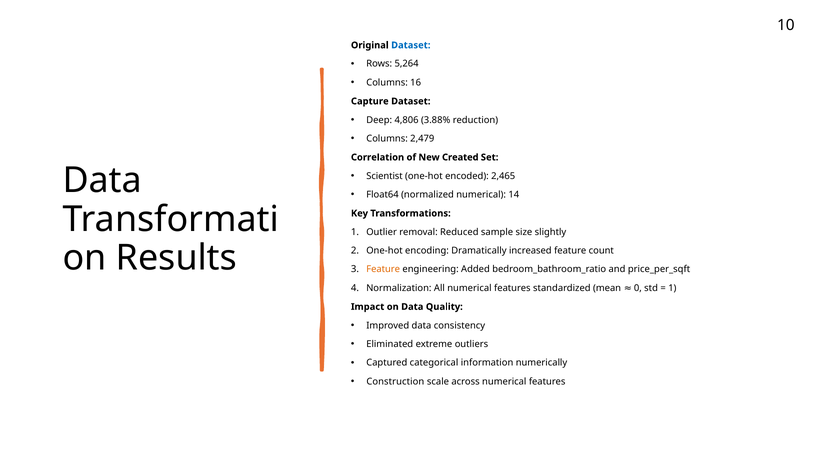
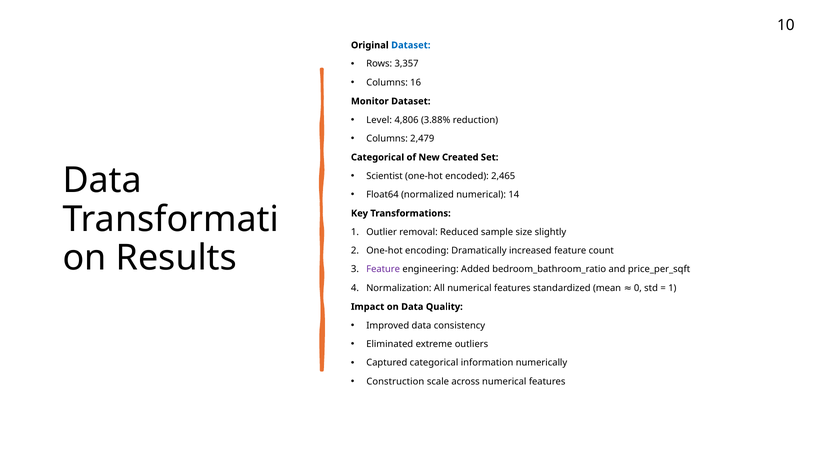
5,264: 5,264 -> 3,357 (407, 64)
Capture: Capture -> Monitor (370, 101)
Deep: Deep -> Level (379, 120)
Correlation: Correlation -> Categorical (378, 157)
Feature colour: orange -> purple (383, 270)
